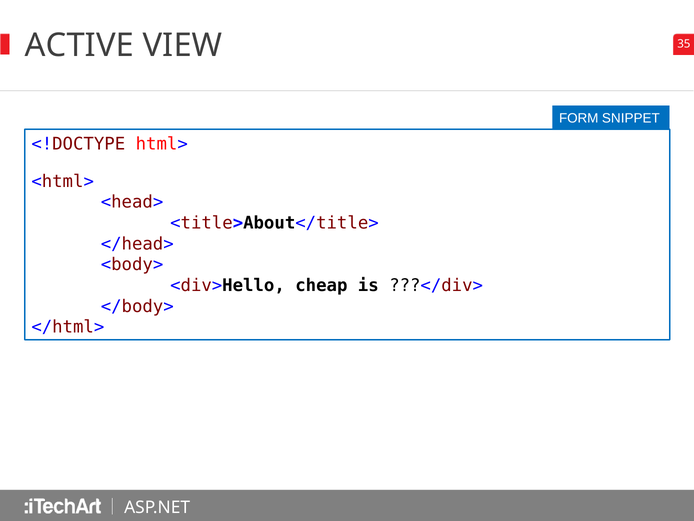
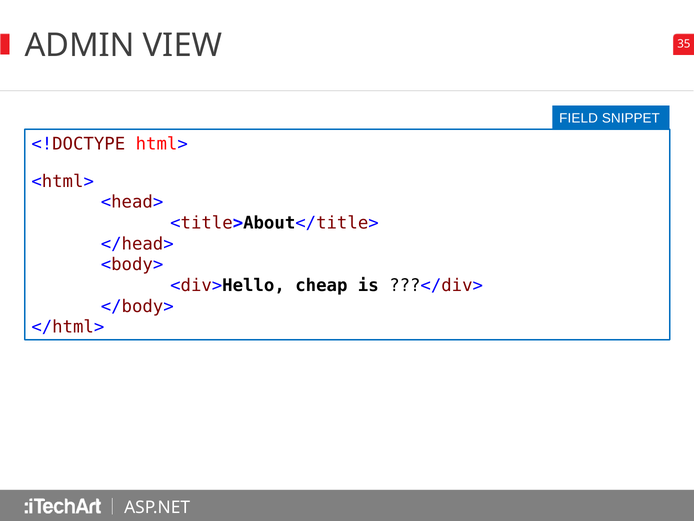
ACTIVE: ACTIVE -> ADMIN (80, 45)
FORM: FORM -> FIELD (579, 118)
